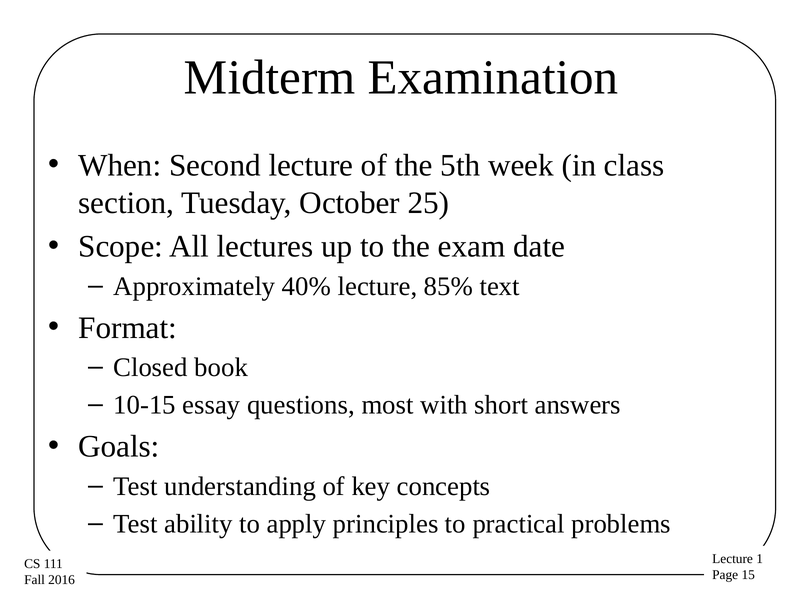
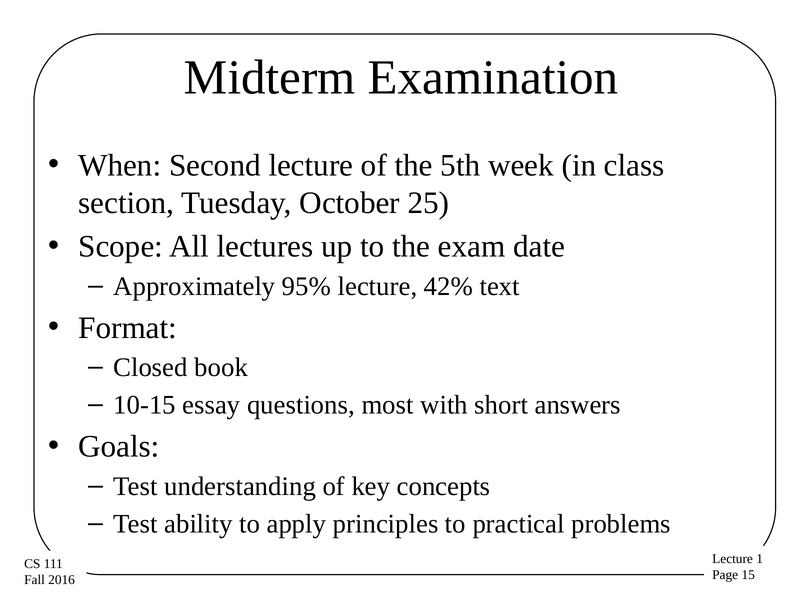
40%: 40% -> 95% (307, 287)
85%: 85% -> 42% (448, 287)
